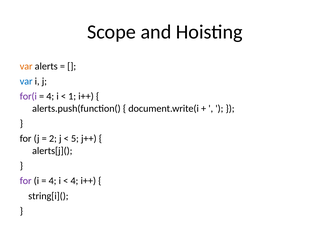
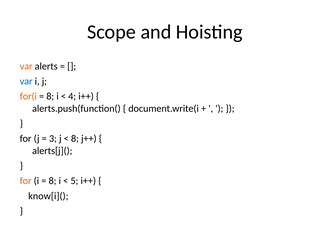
for(i colour: purple -> orange (28, 96)
4: 4 -> 8 (50, 96)
1: 1 -> 4 (72, 96)
2: 2 -> 3 (53, 138)
5: 5 -> 8 (75, 138)
for colour: purple -> orange (26, 181)
4: 4 -> 8 (53, 181)
4: 4 -> 5 (74, 181)
string[i](: string[i]( -> know[i]( (48, 196)
